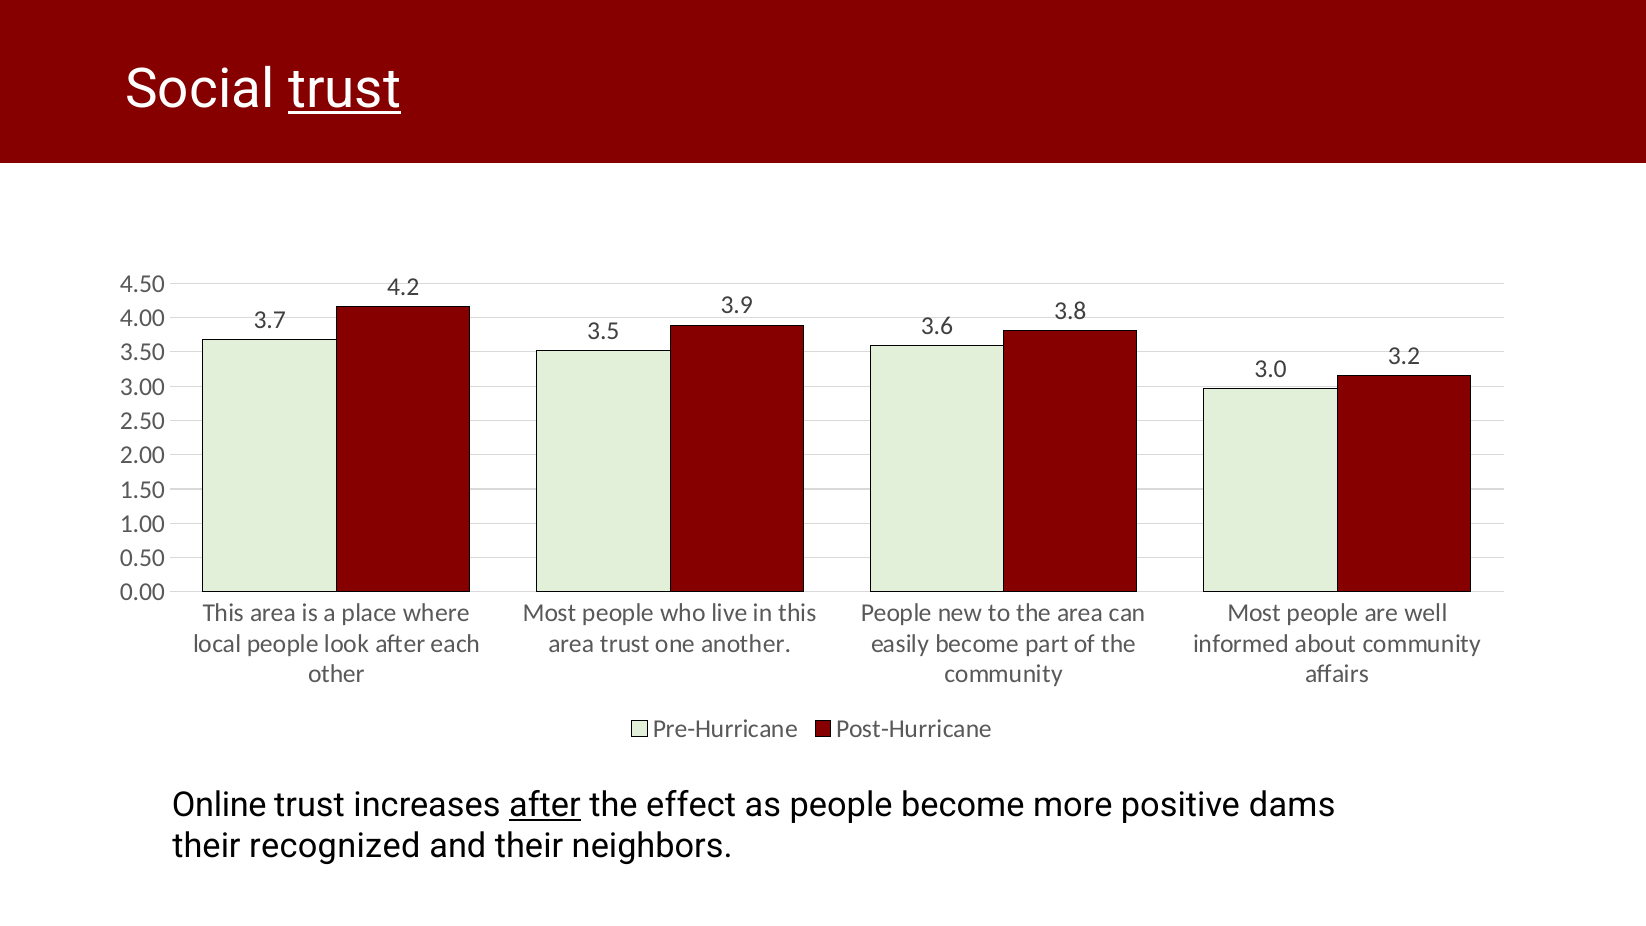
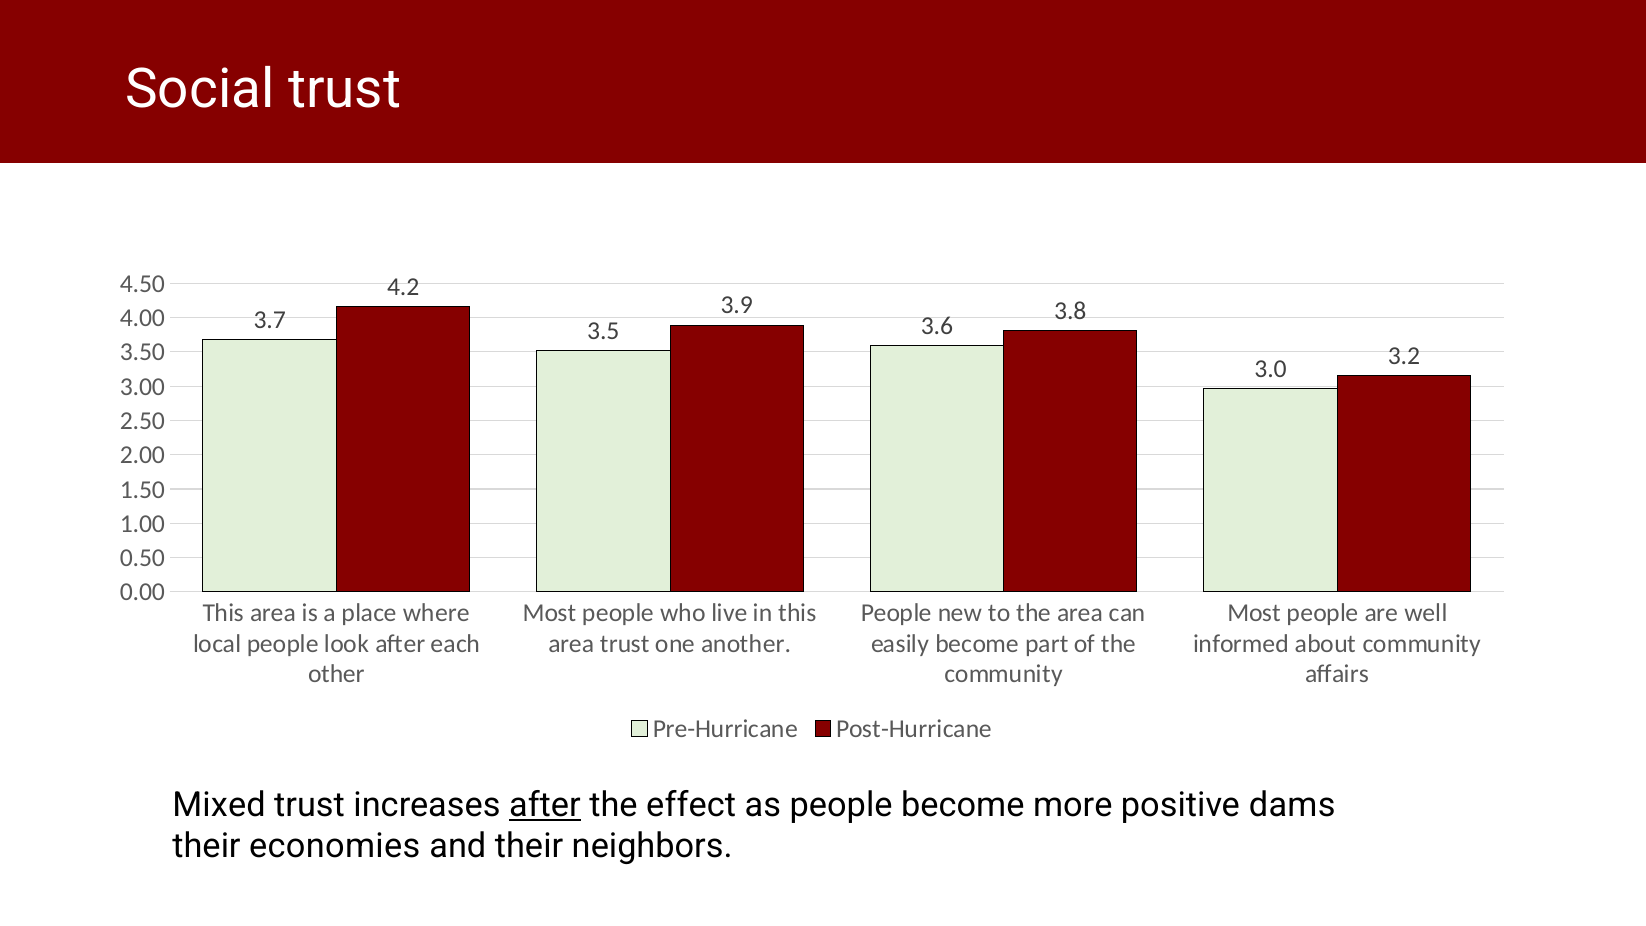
trust underline: present -> none (345, 89)
Online: Online -> Mixed (219, 805)
recognized: recognized -> economies (335, 846)
